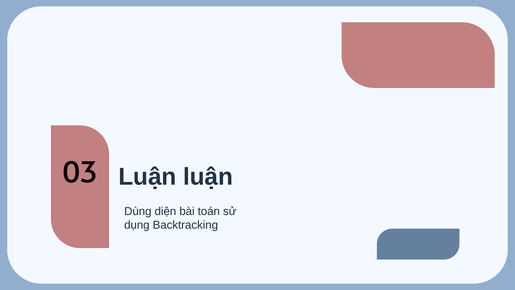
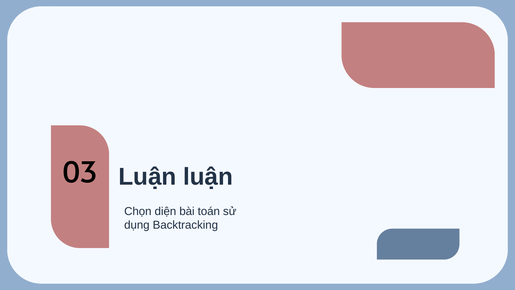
Dùng: Dùng -> Chọn (138, 211)
